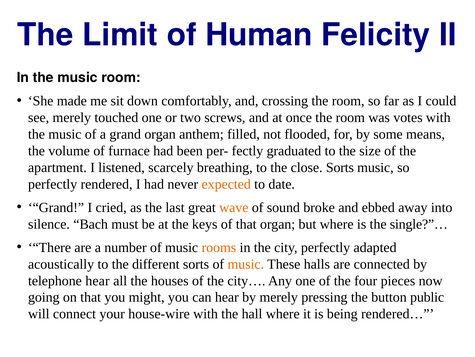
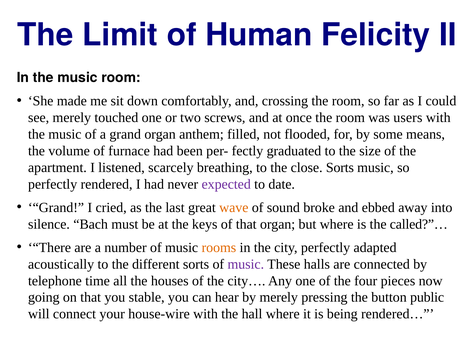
votes: votes -> users (408, 117)
expected colour: orange -> purple (226, 184)
single?”…: single?”… -> called?”… (419, 224)
music colour: orange -> purple (246, 264)
telephone hear: hear -> time (98, 280)
might: might -> stable (147, 297)
